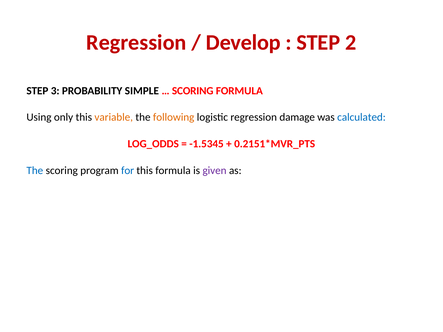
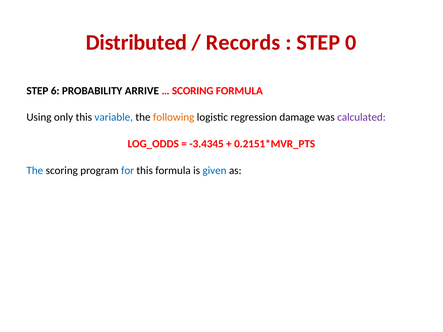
Regression: Regression -> Distributed (136, 43)
Develop: Develop -> Records (243, 43)
2: 2 -> 0 (351, 43)
3: 3 -> 6 (55, 91)
SIMPLE: SIMPLE -> ARRIVE (142, 91)
variable colour: orange -> blue (114, 117)
calculated colour: blue -> purple (361, 117)
-1.5345: -1.5345 -> -3.4345 (206, 144)
given colour: purple -> blue (215, 171)
